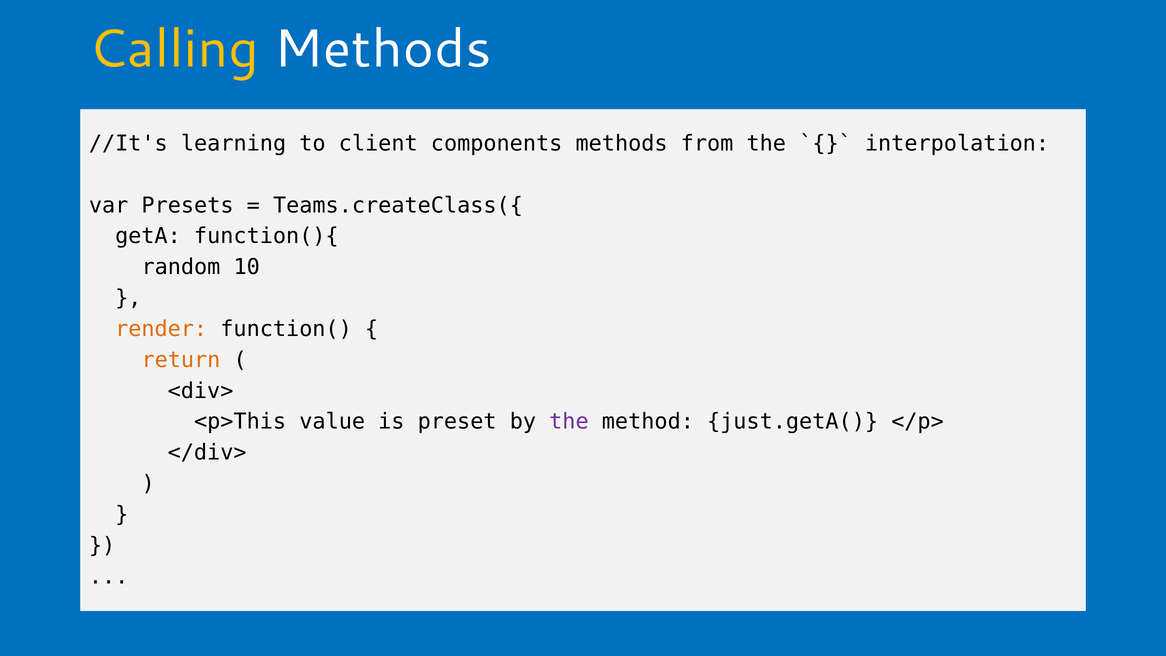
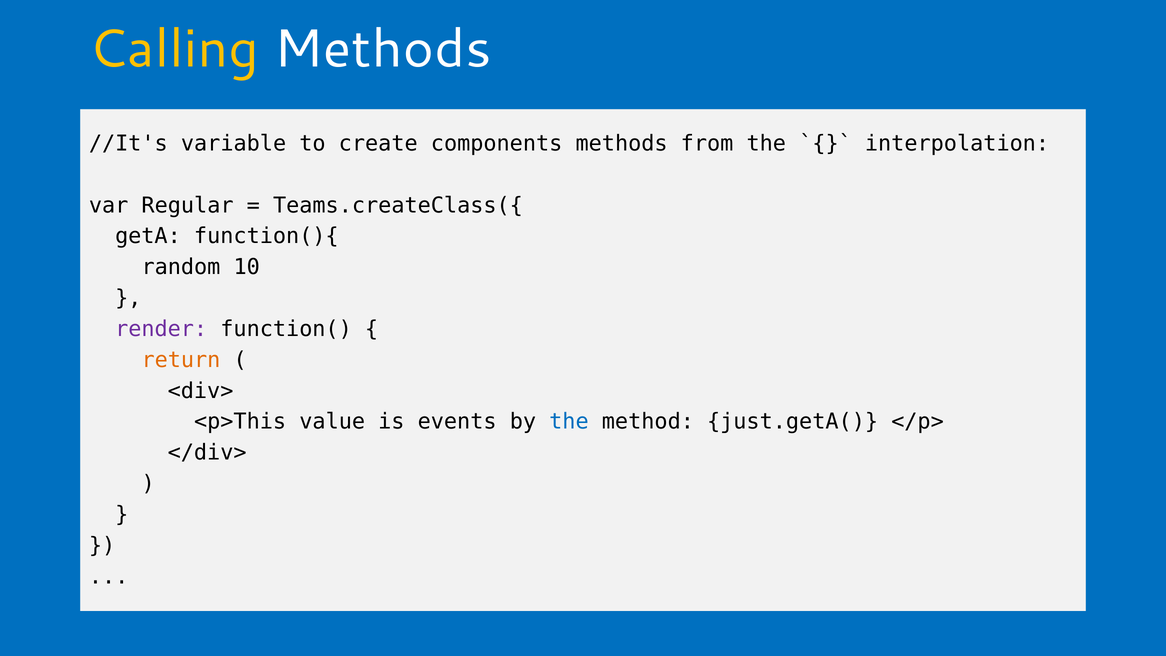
learning: learning -> variable (234, 143)
client: client -> create (378, 143)
Presets: Presets -> Regular (188, 205)
render colour: orange -> purple (161, 329)
preset: preset -> events (457, 422)
the colour: purple -> blue (569, 422)
